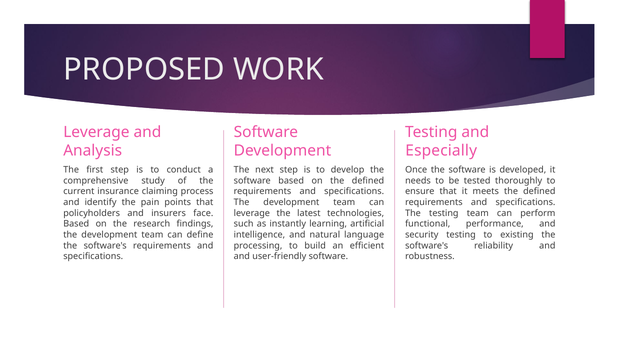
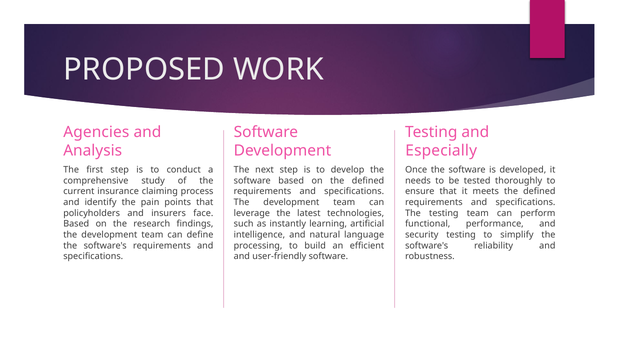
Leverage: Leverage -> Agencies (96, 132)
existing: existing -> simplify (517, 235)
